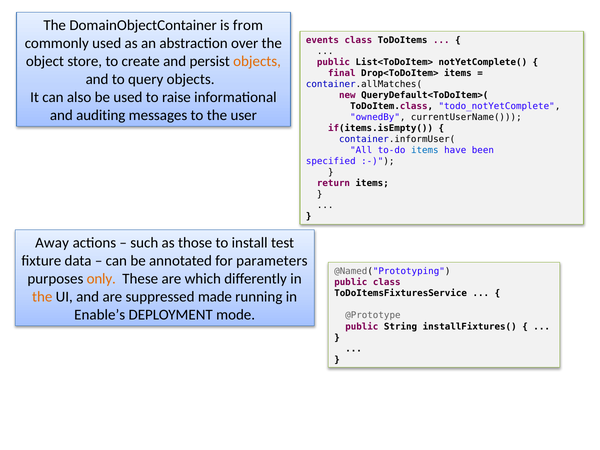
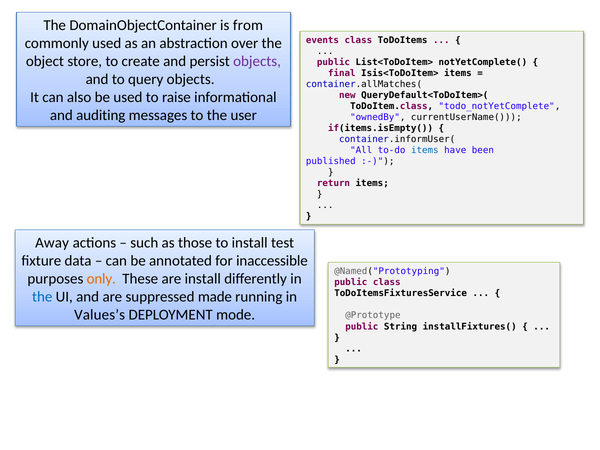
objects colour: orange -> purple (257, 61)
Drop<ToDoItem>: Drop<ToDoItem> -> Isis<ToDoItem> (400, 73)
specified: specified -> published (331, 161)
parameters: parameters -> inaccessible (272, 261)
are which: which -> install (203, 279)
the colour: orange -> blue (42, 297)
Enable’s: Enable’s -> Values’s (100, 315)
